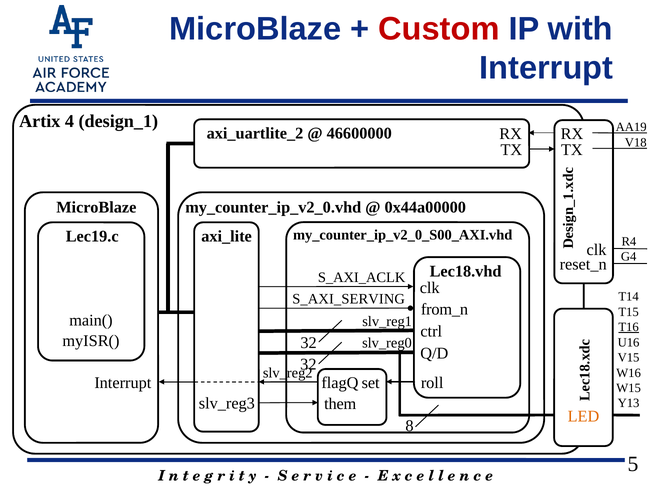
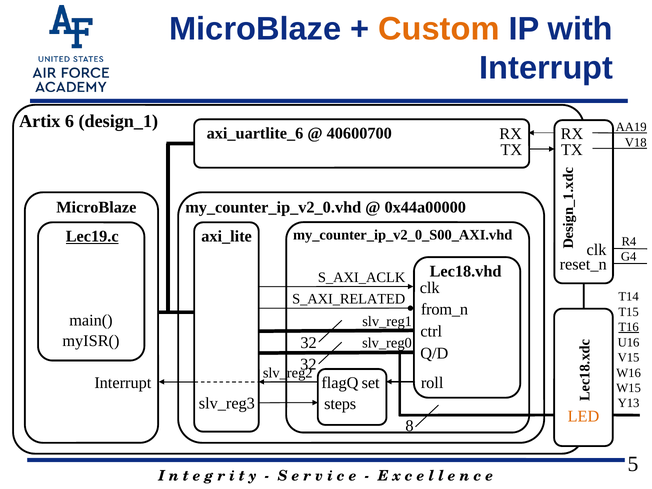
Custom colour: red -> orange (439, 29)
4: 4 -> 6 (69, 121)
axi_uartlite_2: axi_uartlite_2 -> axi_uartlite_6 (255, 133)
46600000: 46600000 -> 40600700 (359, 133)
Lec19.c underline: none -> present (92, 237)
S_AXI_SERVING: S_AXI_SERVING -> S_AXI_RELATED (349, 299)
them: them -> steps (340, 404)
